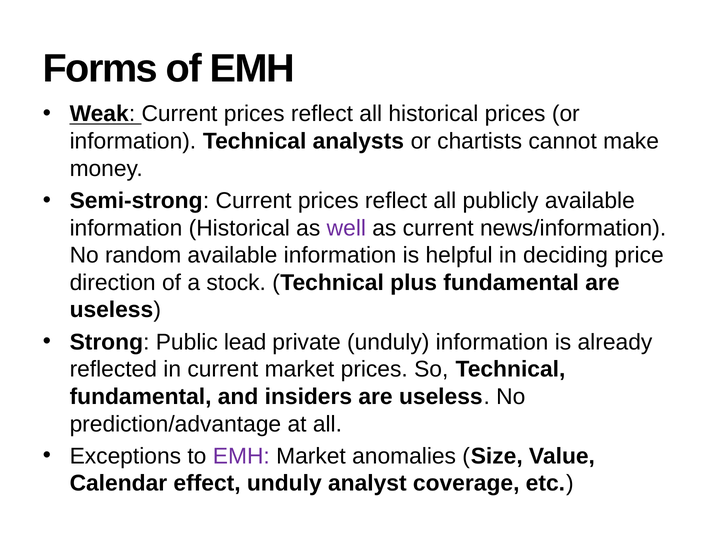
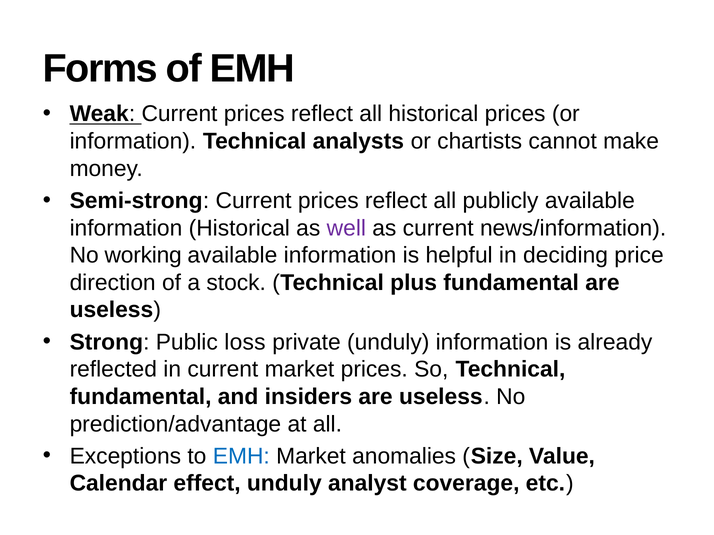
random: random -> working (143, 256)
lead: lead -> loss (245, 342)
EMH colour: purple -> blue (241, 457)
